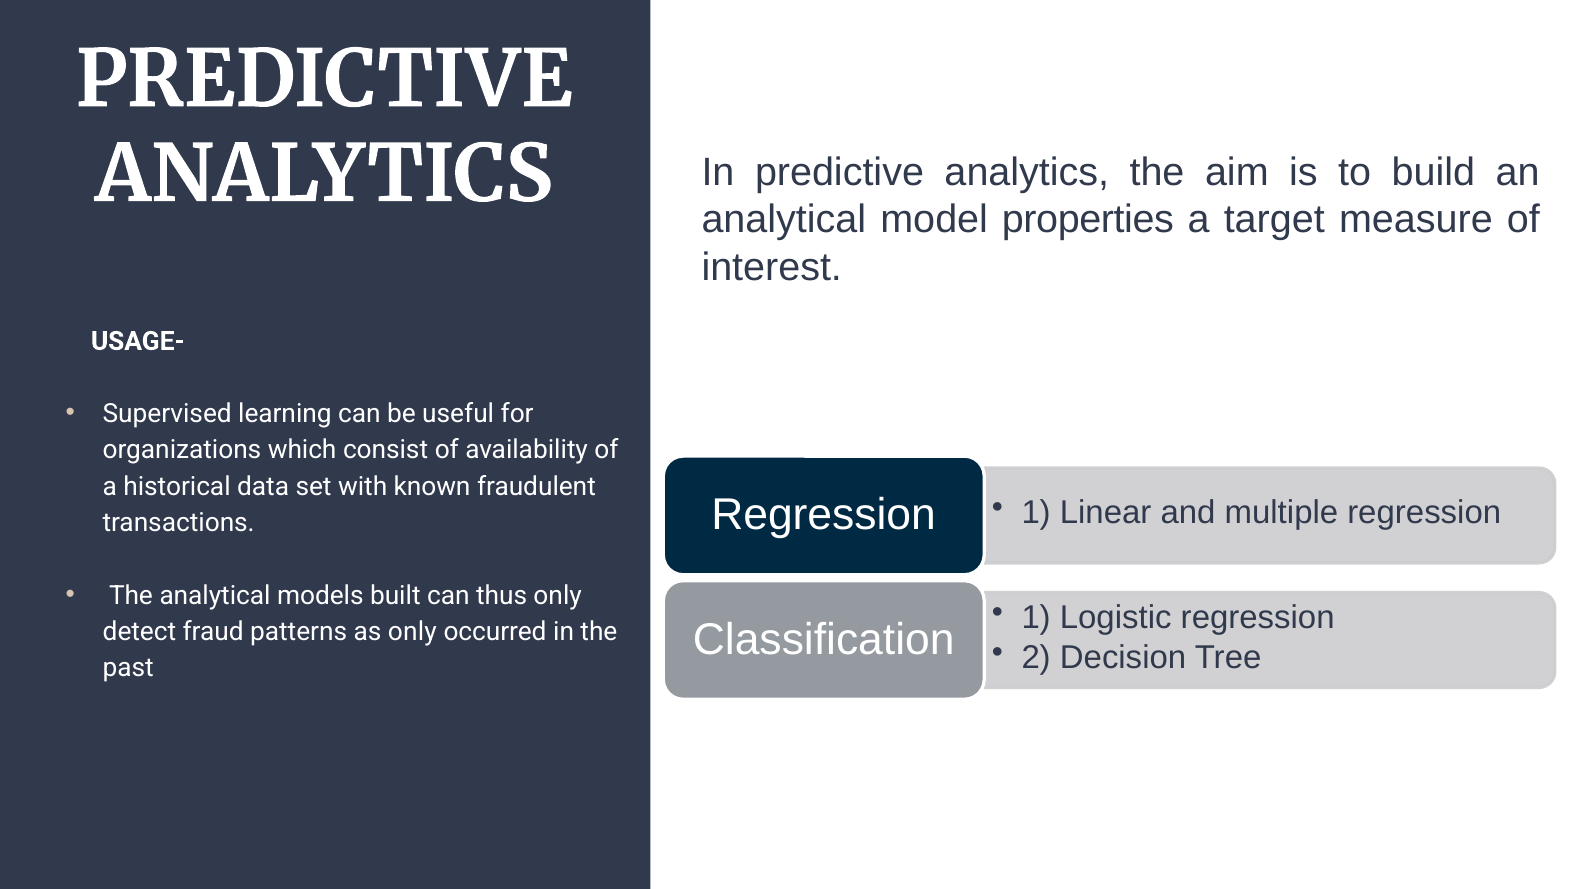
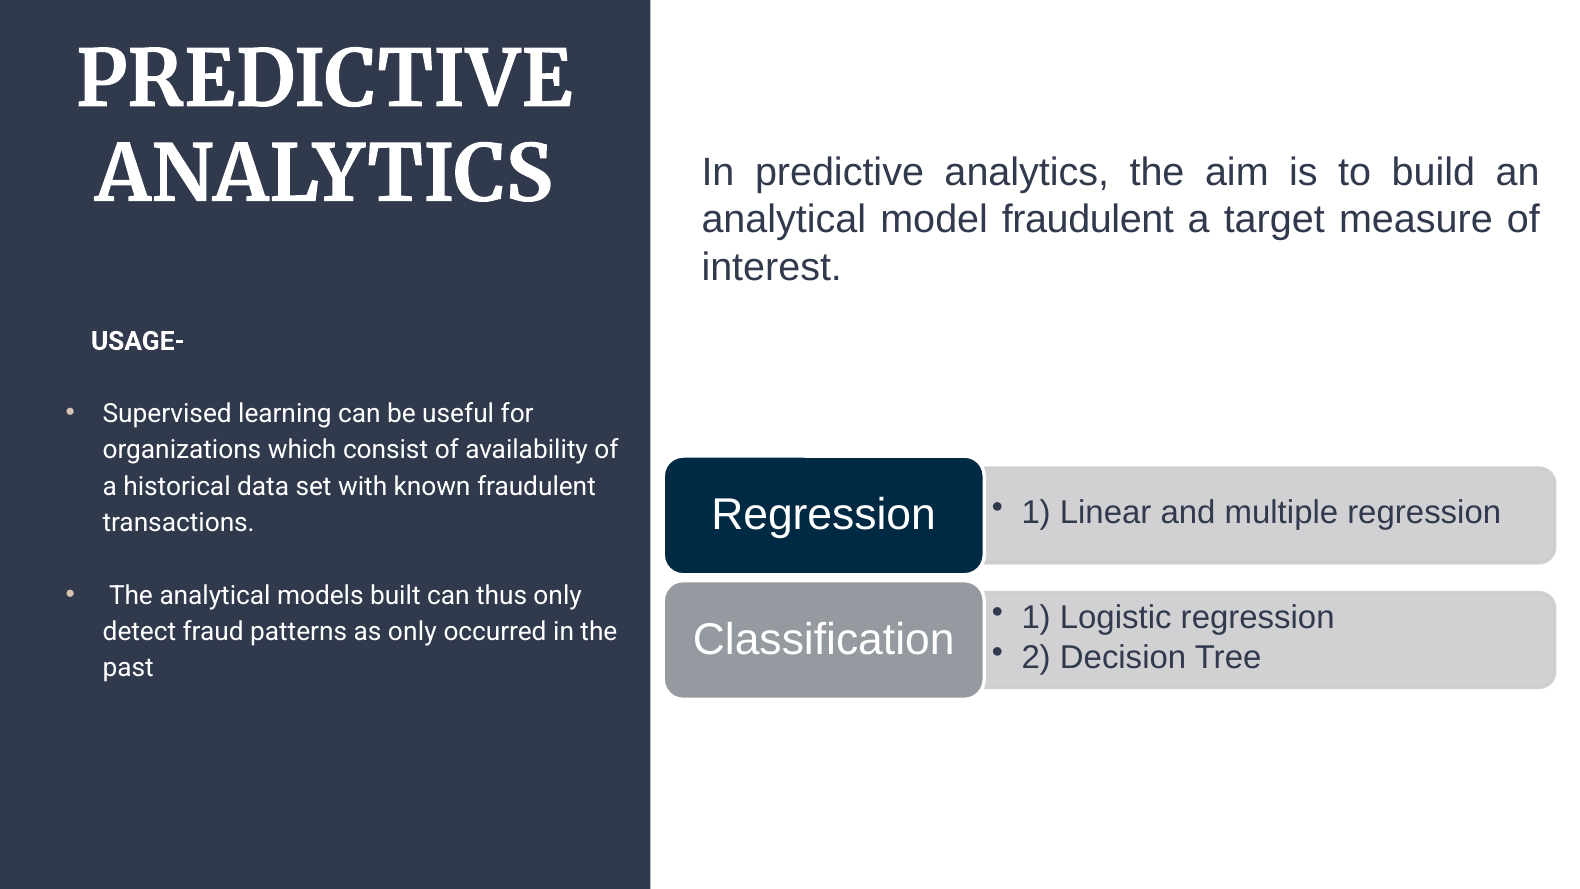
model properties: properties -> fraudulent (1088, 220)
